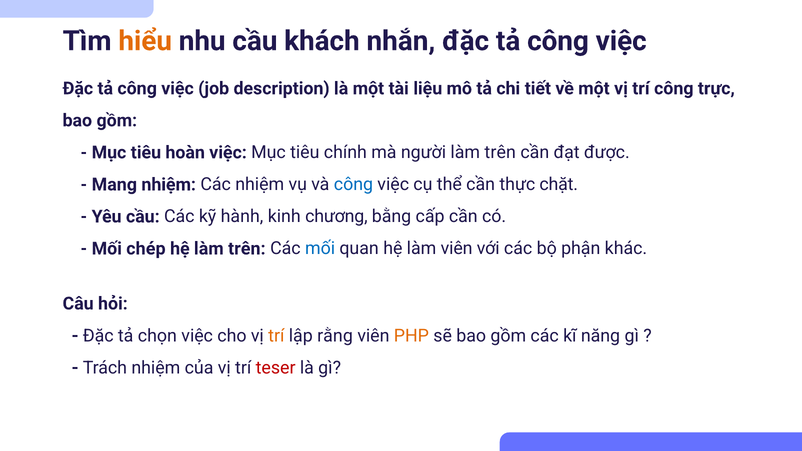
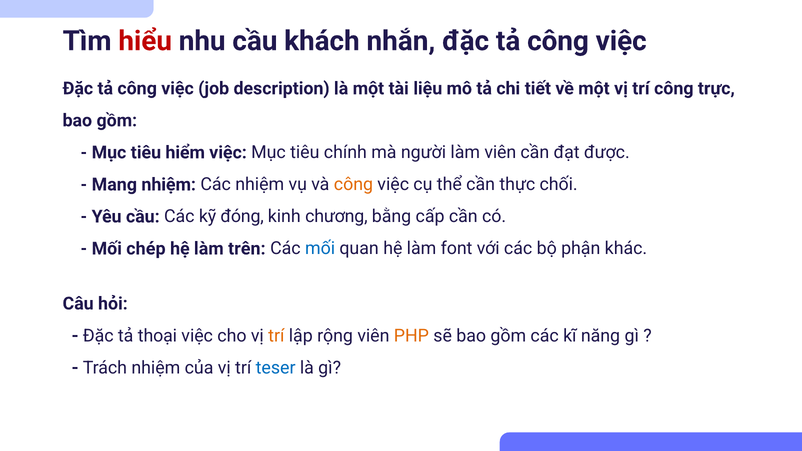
hiểu colour: orange -> red (145, 41)
hoàn: hoàn -> hiểm (185, 153)
người làm trên: trên -> viên (500, 153)
công colour: blue -> orange (353, 185)
chặt: chặt -> chối (559, 185)
hành: hành -> đóng (242, 217)
làm viên: viên -> font (457, 249)
chọn: chọn -> thoại (157, 336)
rằng: rằng -> rộng (335, 336)
teser colour: red -> blue (276, 368)
